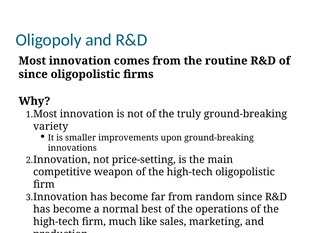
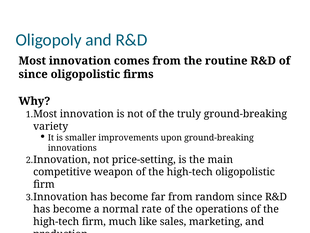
best: best -> rate (152, 209)
